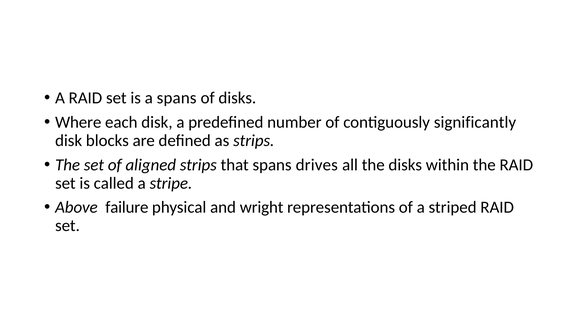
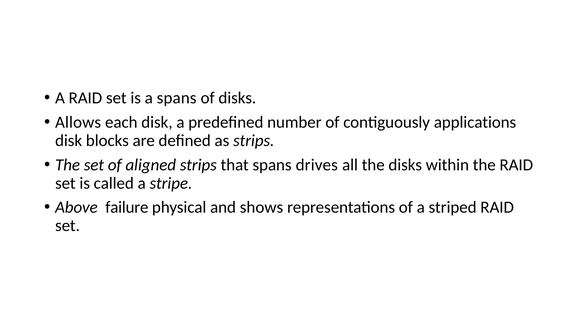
Where: Where -> Allows (78, 122)
significantly: significantly -> applications (475, 122)
wright: wright -> shows (261, 208)
